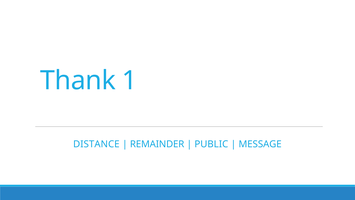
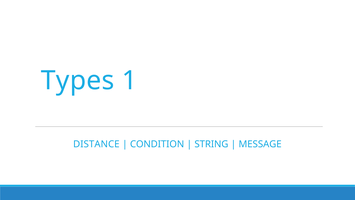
Thank: Thank -> Types (78, 81)
REMAINDER: REMAINDER -> CONDITION (157, 144)
PUBLIC: PUBLIC -> STRING (211, 144)
